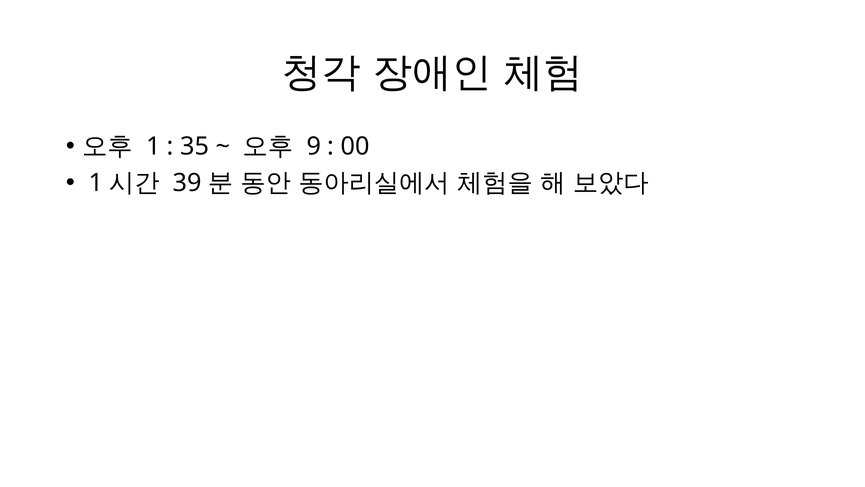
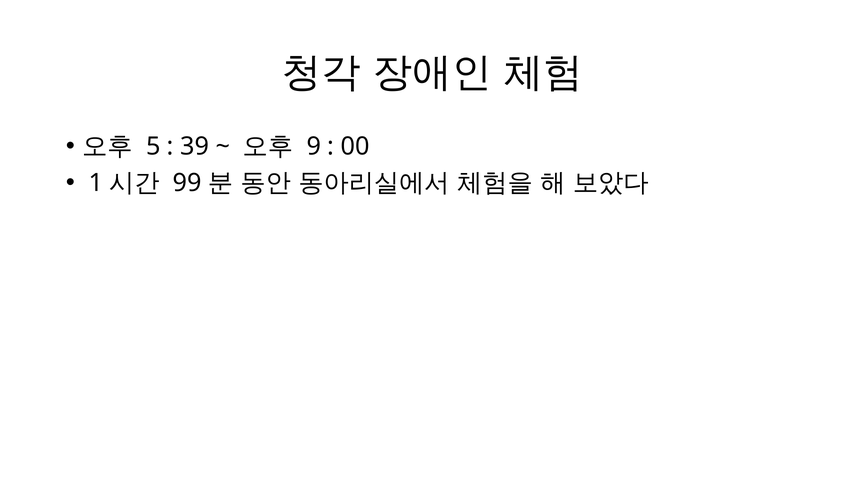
1: 1 -> 5 (153, 146)
35: 35 -> 39 (195, 146)
39: 39 -> 99 (187, 183)
